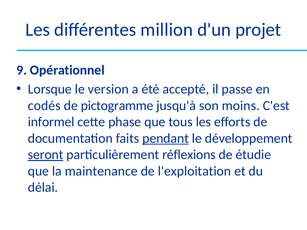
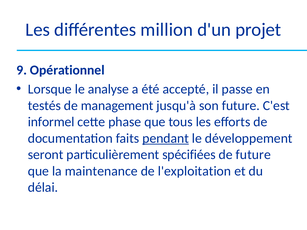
version: version -> analyse (108, 89)
codés: codés -> testés (44, 106)
pictogramme: pictogramme -> management (117, 106)
son moins: moins -> future (241, 106)
seront underline: present -> none (46, 155)
réflexions: réflexions -> spécifiées (189, 155)
de étudie: étudie -> future (253, 155)
